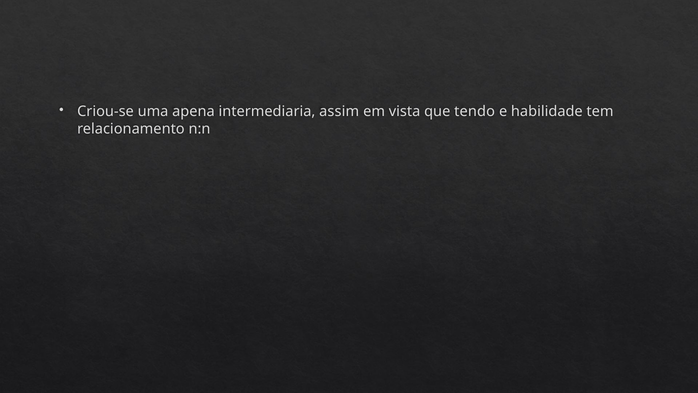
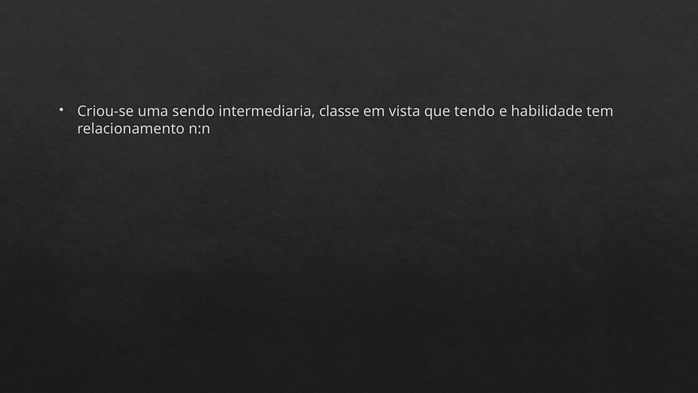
apena: apena -> sendo (193, 112)
assim: assim -> classe (339, 112)
